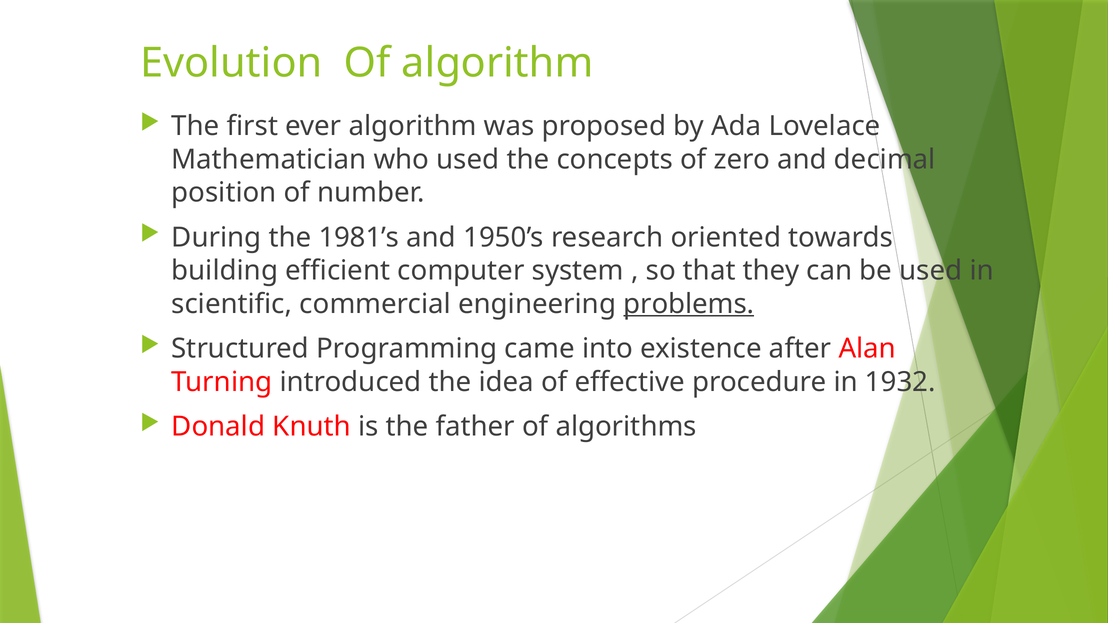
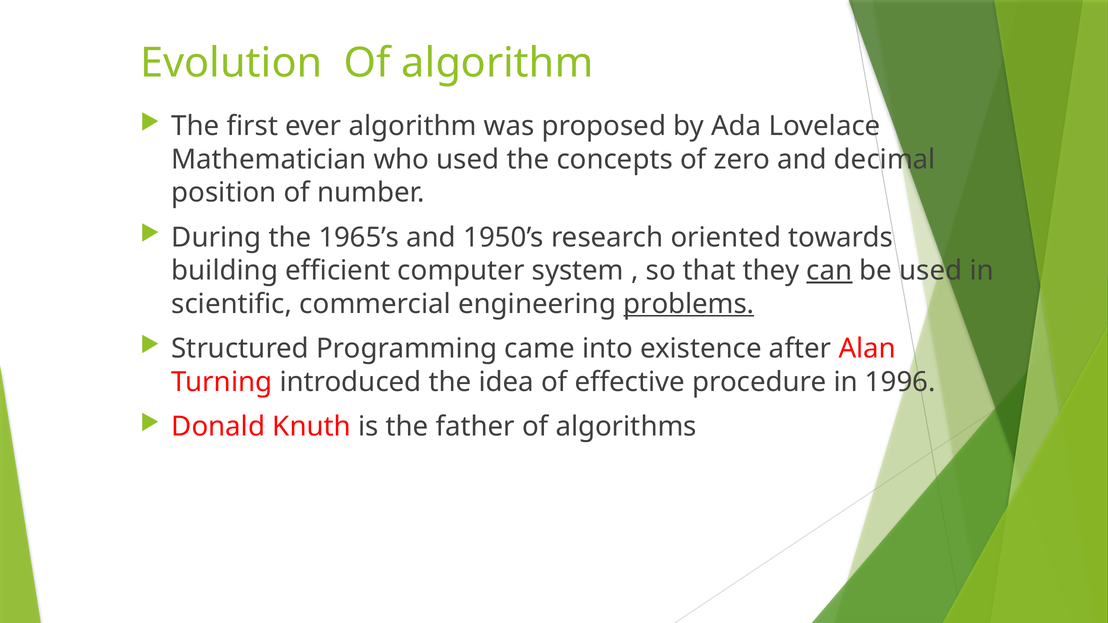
1981’s: 1981’s -> 1965’s (359, 238)
can underline: none -> present (829, 271)
1932: 1932 -> 1996 (900, 382)
